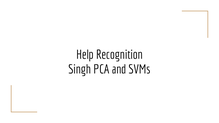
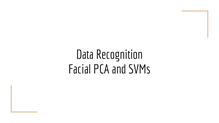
Help: Help -> Data (85, 55)
Singh: Singh -> Facial (80, 69)
